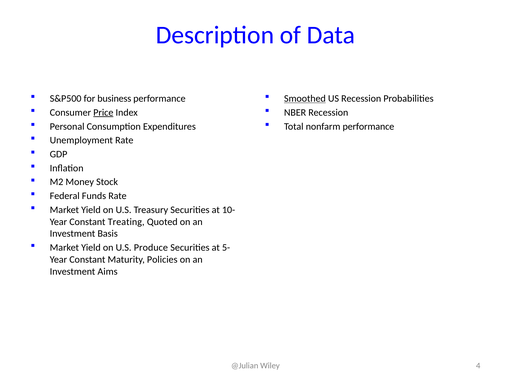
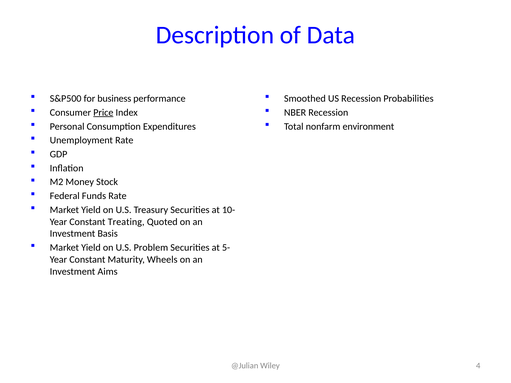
Smoothed underline: present -> none (305, 99)
nonfarm performance: performance -> environment (368, 126)
Produce: Produce -> Problem (151, 248)
Policies: Policies -> Wheels (162, 260)
